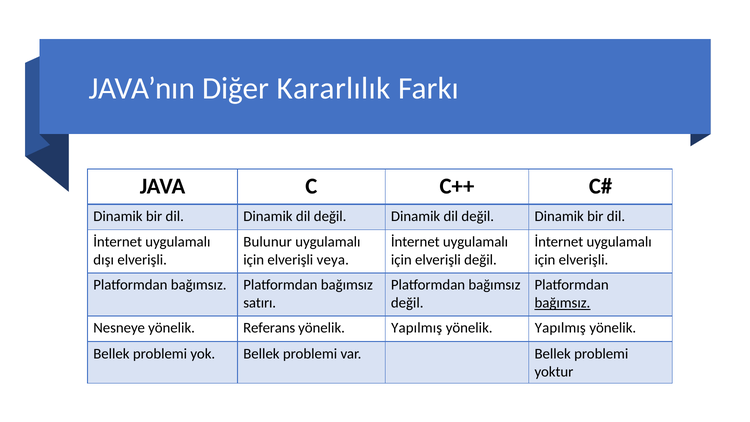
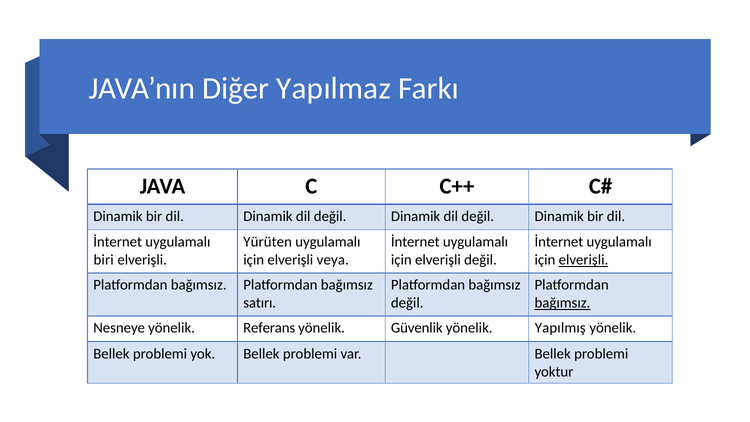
Kararlılık: Kararlılık -> Yapılmaz (334, 88)
Bulunur: Bulunur -> Yürüten (268, 242)
dışı: dışı -> biri (104, 260)
elverişli underline: none -> present (583, 260)
Yapılmış: Yapılmış -> Güvenlik (417, 328)
